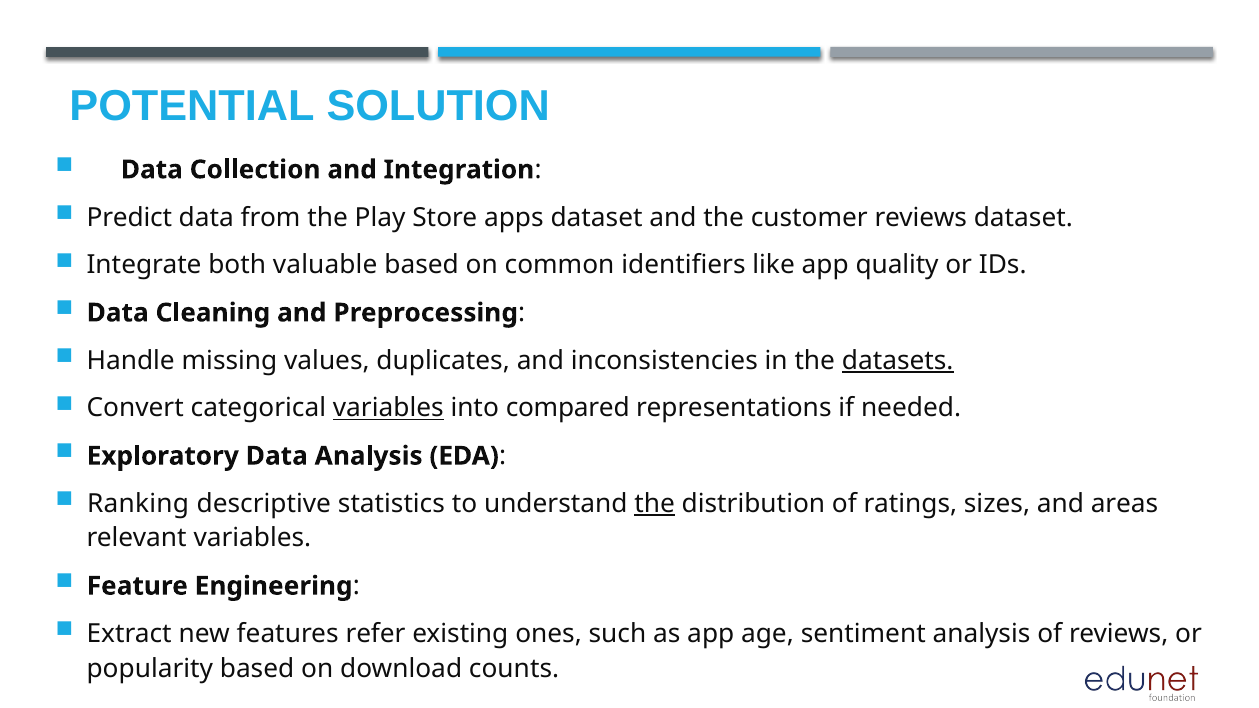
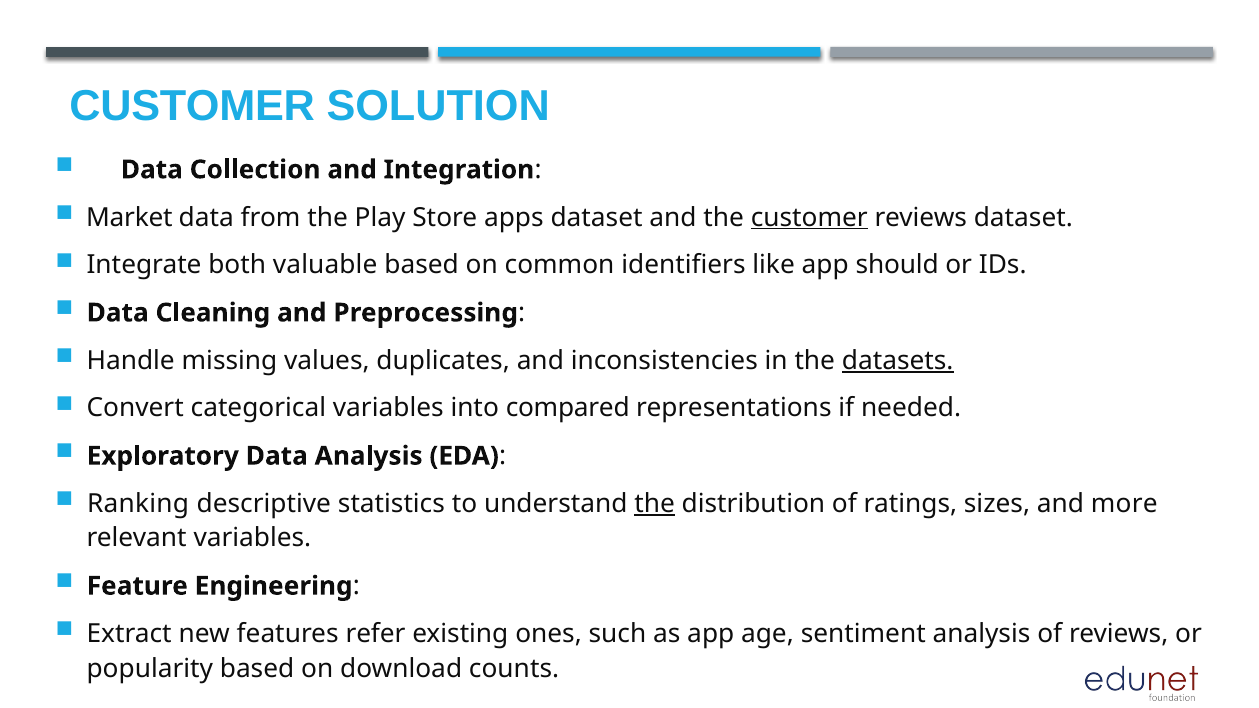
POTENTIAL: POTENTIAL -> CUSTOMER (192, 106)
Predict: Predict -> Market (129, 217)
customer underline: none -> present (809, 217)
quality: quality -> should (897, 265)
variables underline: present -> none (388, 408)
areas: areas -> more (1124, 504)
